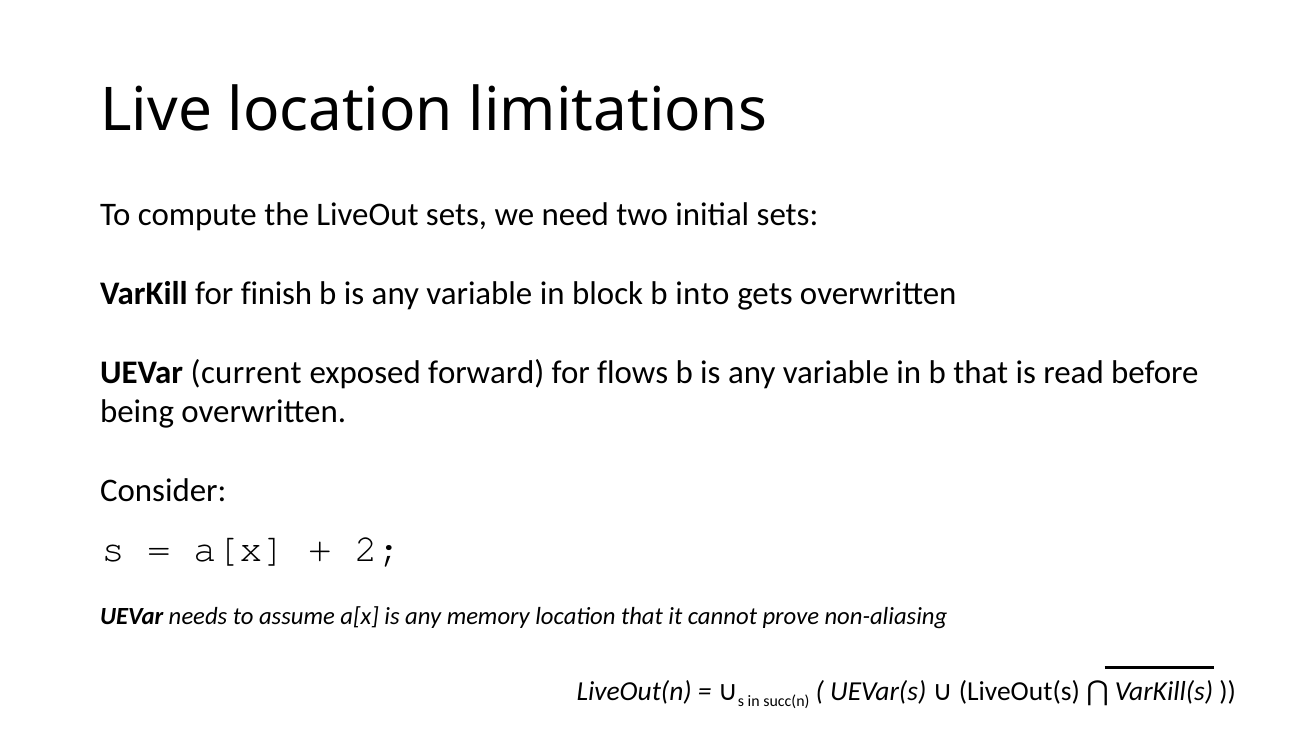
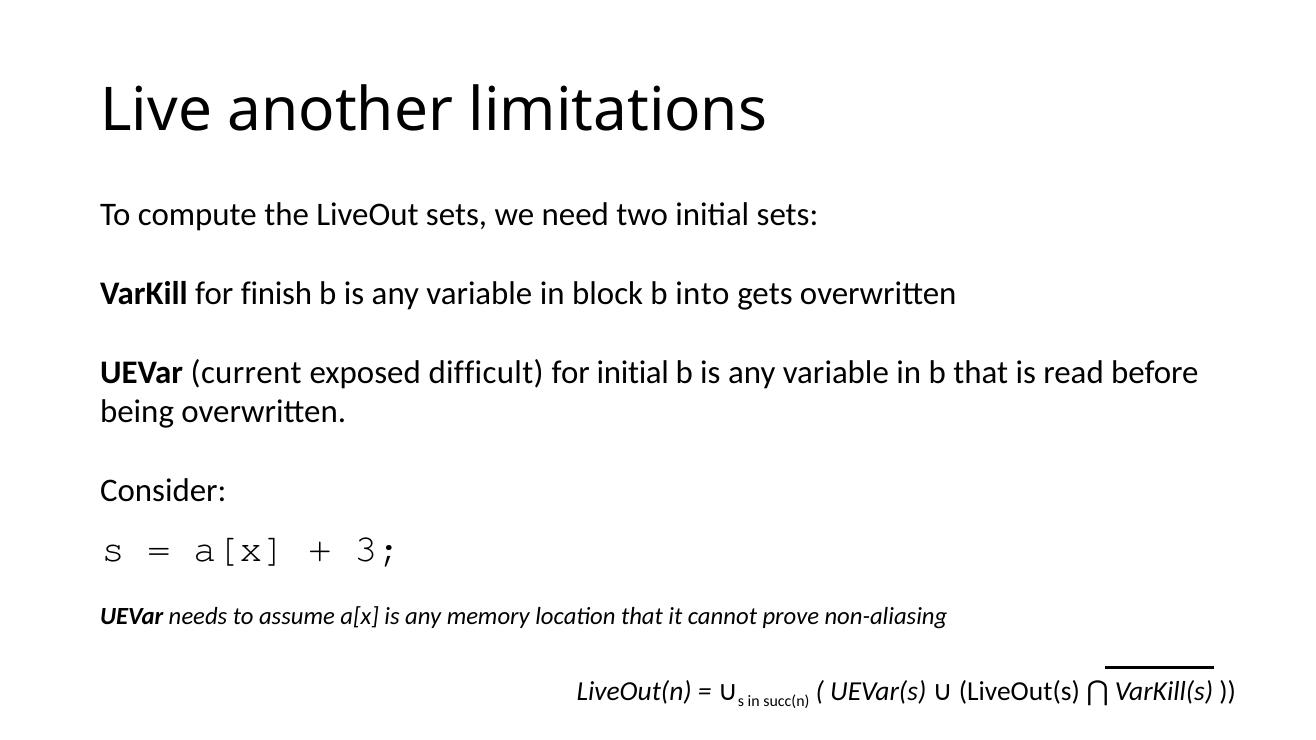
Live location: location -> another (340, 111)
forward: forward -> difficult (486, 372)
for flows: flows -> initial (633, 372)
2: 2 -> 3 (377, 549)
